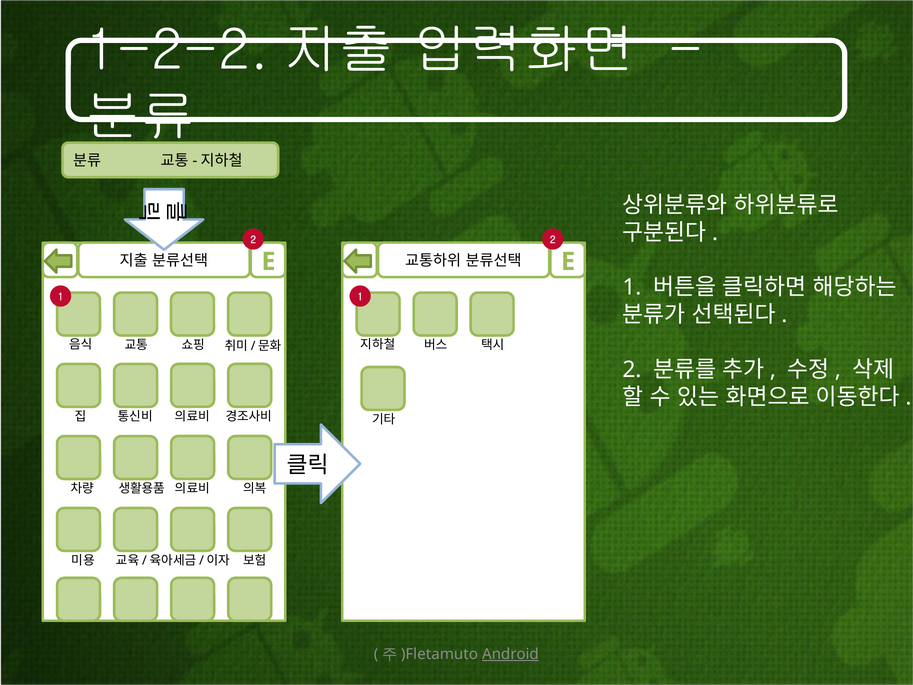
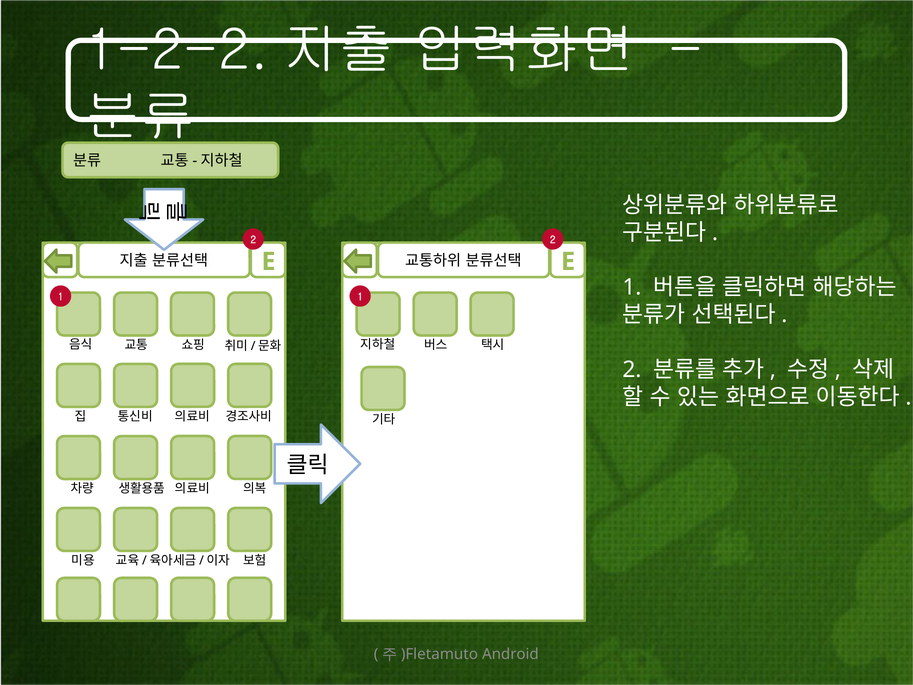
Android underline: present -> none (510, 654)
